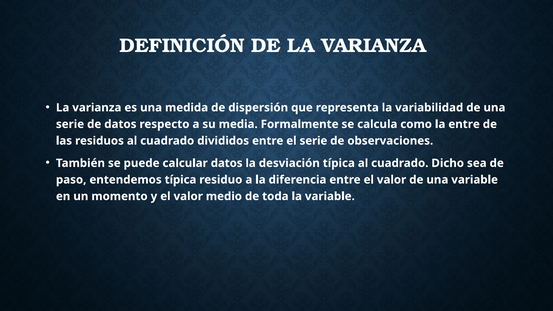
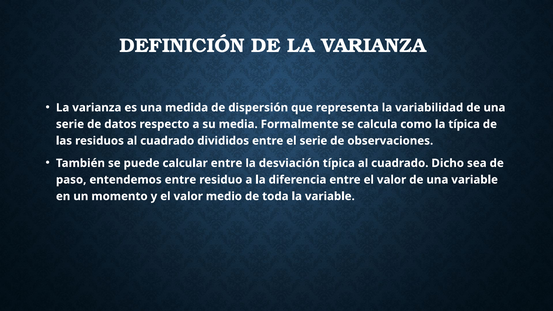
la entre: entre -> típica (464, 124)
calcular datos: datos -> entre (227, 163)
entendemos típica: típica -> entre (180, 180)
